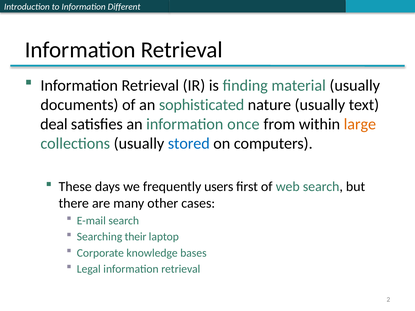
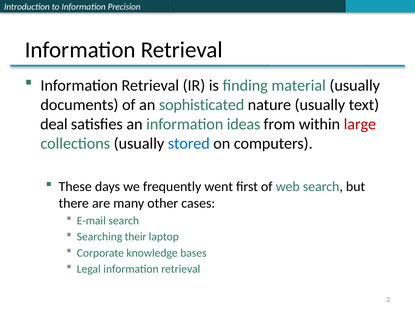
Different: Different -> Precision (124, 7)
once: once -> ideas (244, 124)
large colour: orange -> red (360, 124)
users: users -> went (219, 187)
